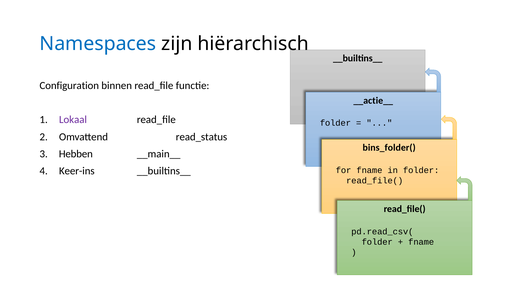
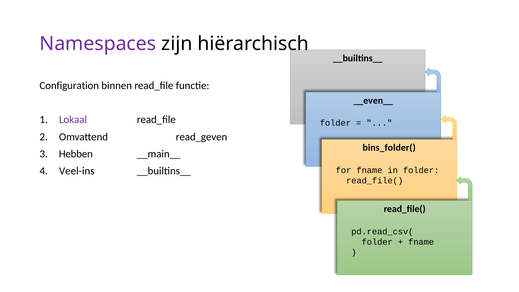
Namespaces colour: blue -> purple (98, 44)
__actie__: __actie__ -> __even__ (373, 100)
read_status: read_status -> read_geven (202, 137)
Keer-ins: Keer-ins -> Veel-ins (77, 171)
